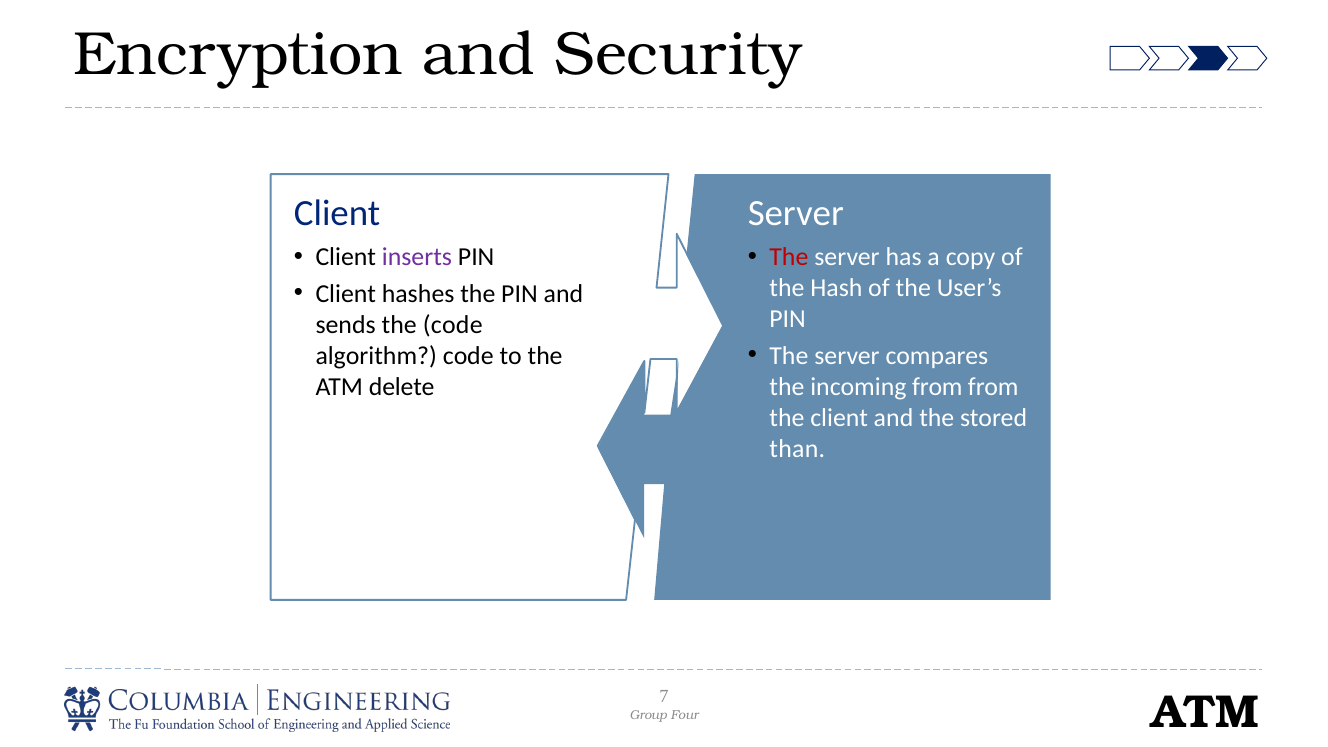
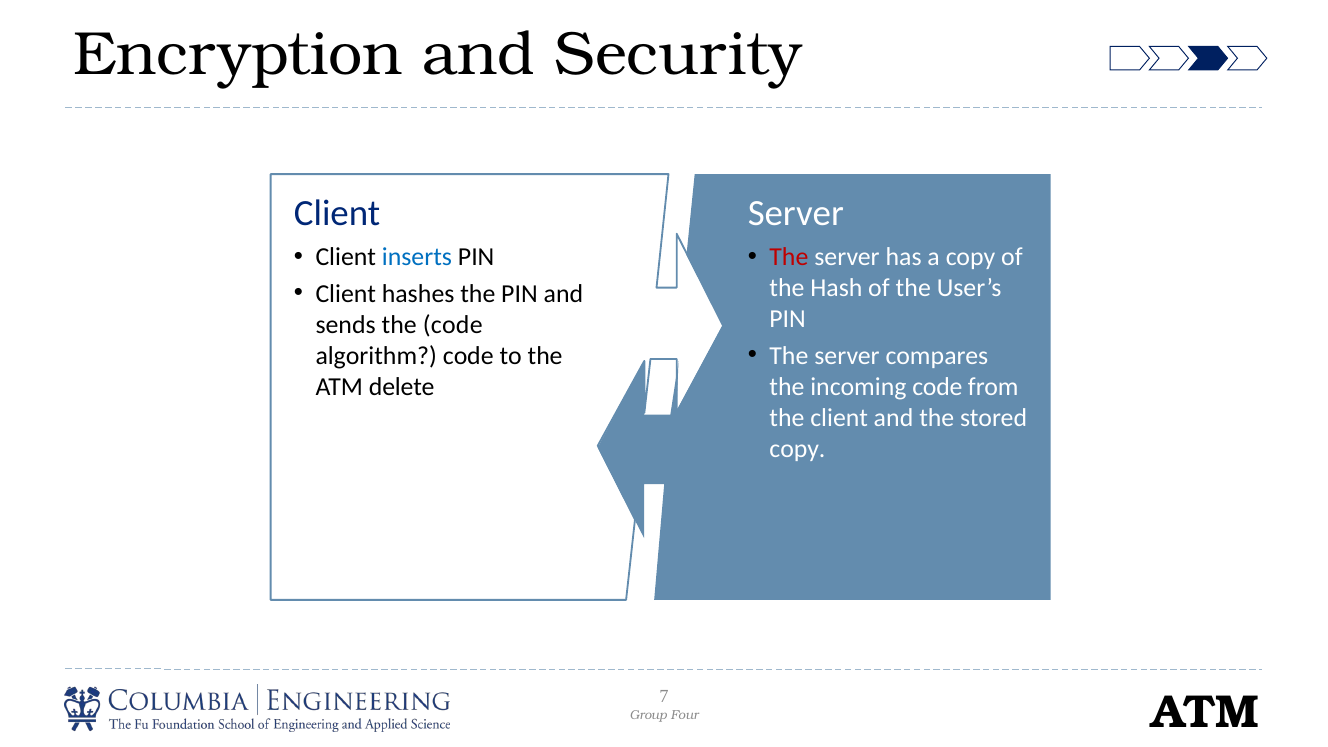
inserts colour: purple -> blue (417, 257)
incoming from: from -> code (937, 387)
than: than -> copy (797, 449)
